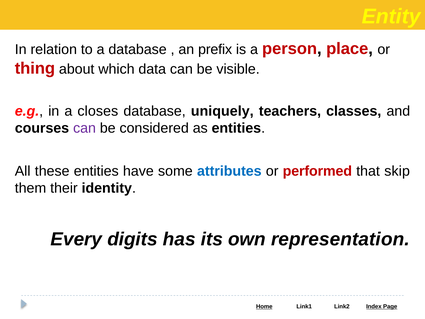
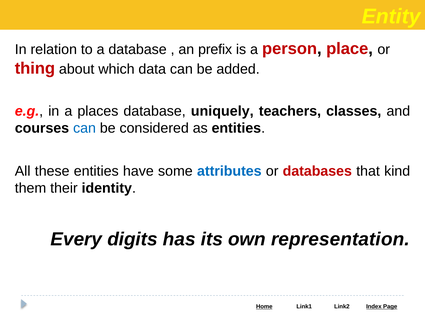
visible: visible -> added (238, 69)
closes: closes -> places (98, 111)
can colour: purple -> blue (85, 128)
performed: performed -> databases (317, 171)
skip: skip -> kind (397, 171)
